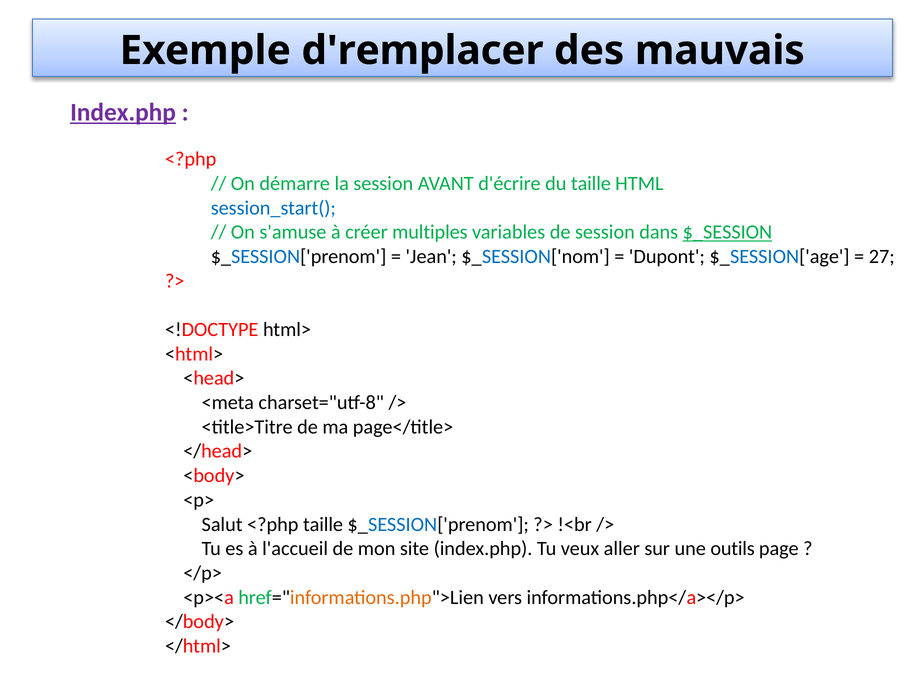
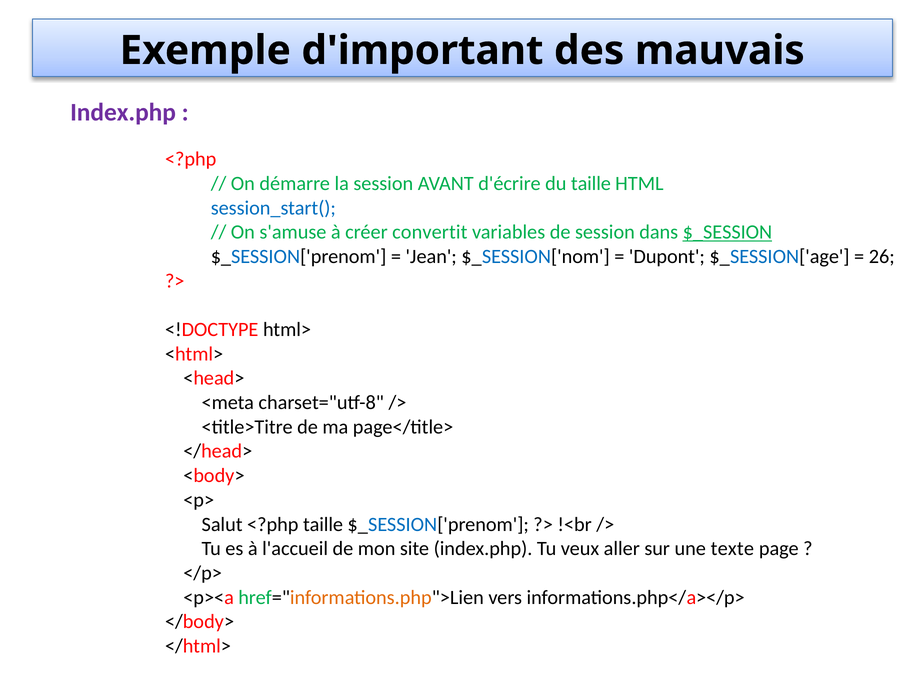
d'remplacer: d'remplacer -> d'important (422, 51)
Index.php underline: present -> none (123, 112)
multiples: multiples -> convertit (430, 232)
27: 27 -> 26 (882, 257)
outils: outils -> texte (732, 549)
